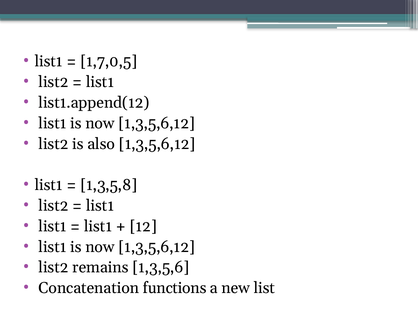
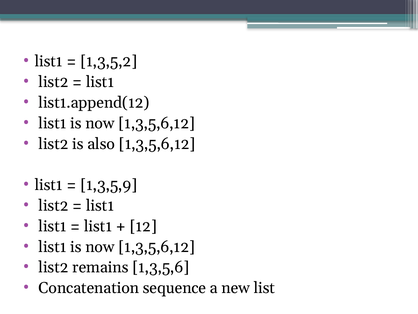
1,7,0,5: 1,7,0,5 -> 1,3,5,2 (109, 61)
1,3,5,8: 1,3,5,8 -> 1,3,5,9 (109, 185)
functions: functions -> sequence (175, 288)
